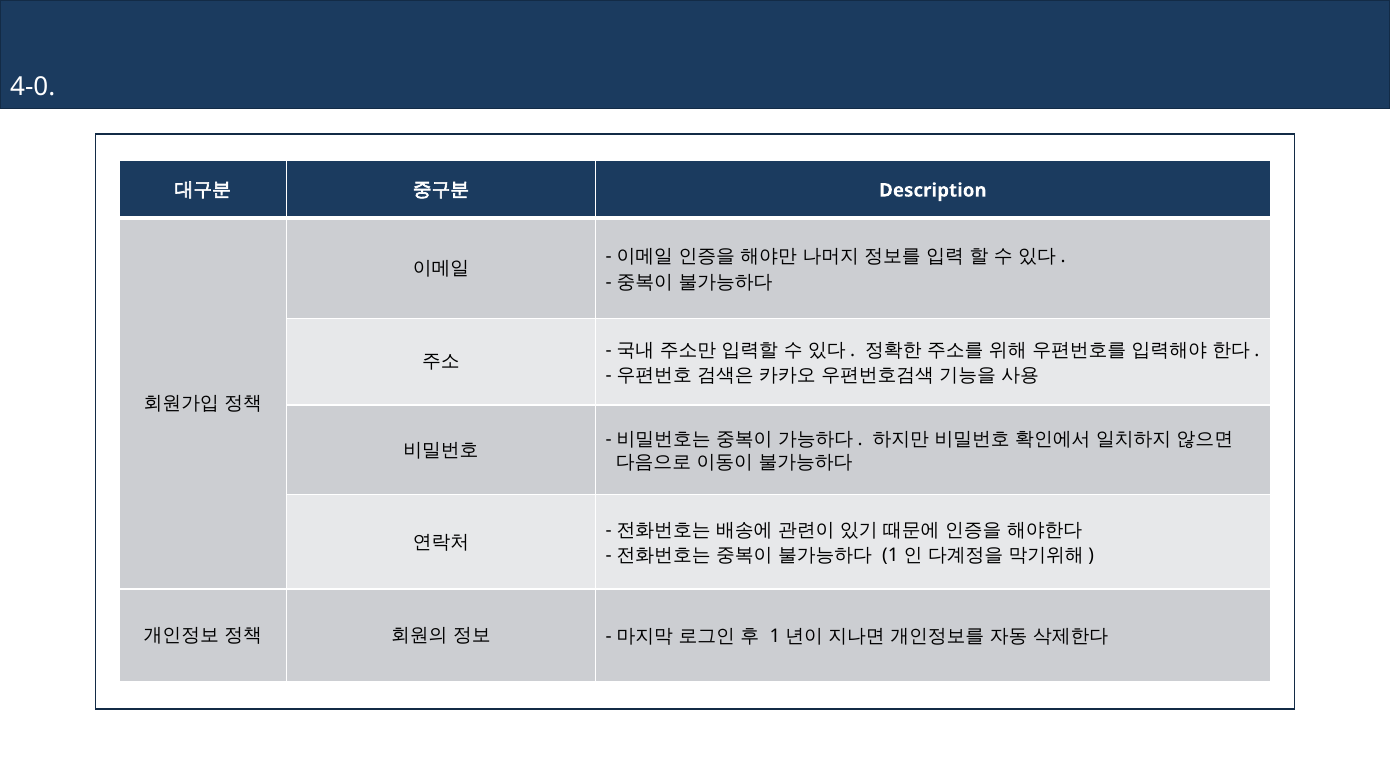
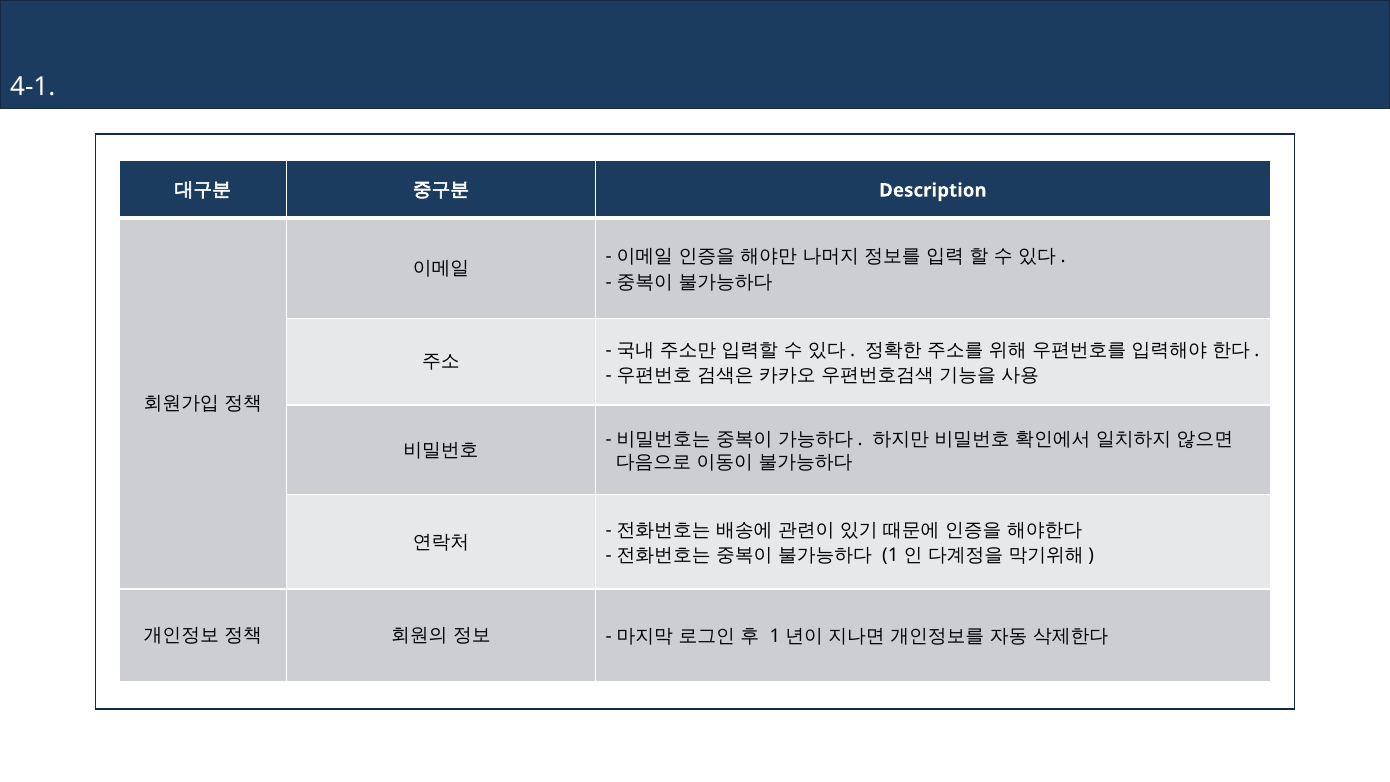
4-0: 4-0 -> 4-1 (33, 87)
